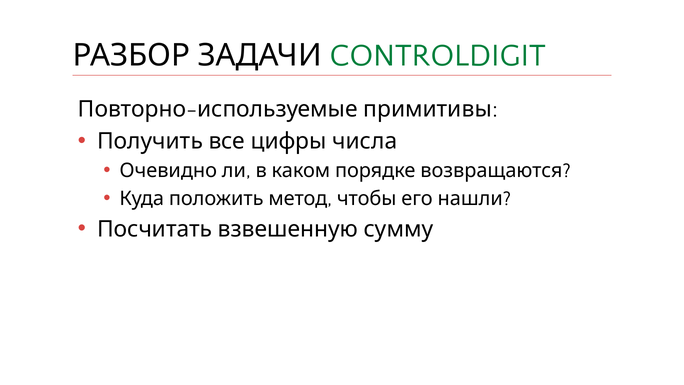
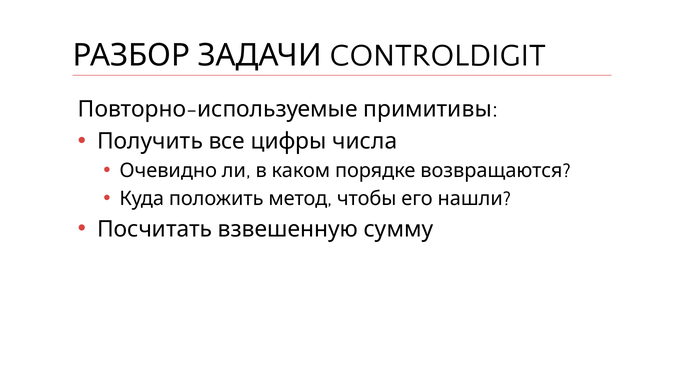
CONTROLDIGIT colour: green -> black (438, 55)
